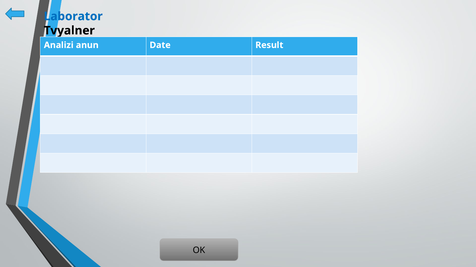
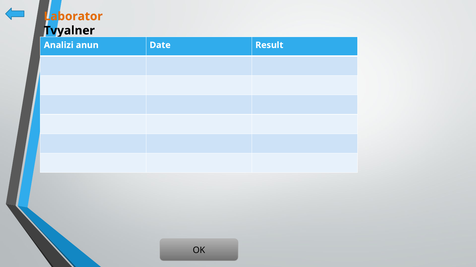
Laborator colour: blue -> orange (73, 16)
